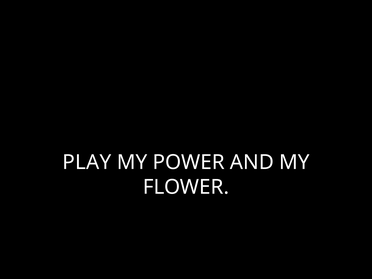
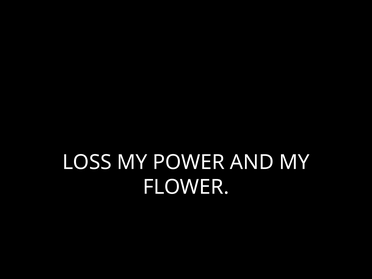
PLAY: PLAY -> LOSS (87, 162)
